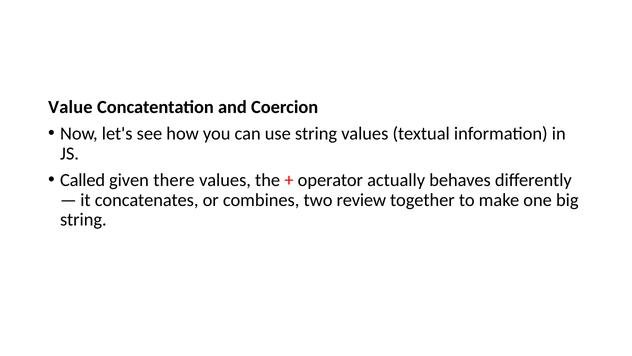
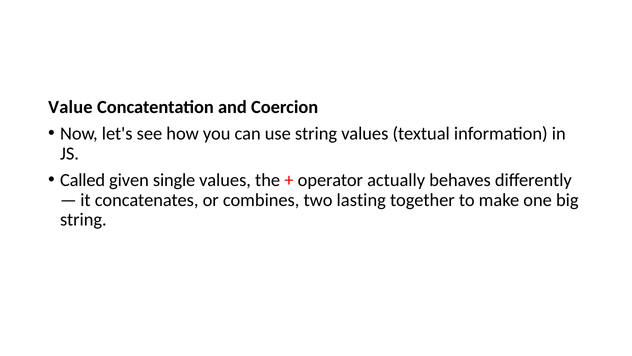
there: there -> single (174, 180)
review: review -> lasting (361, 200)
